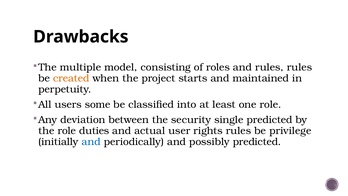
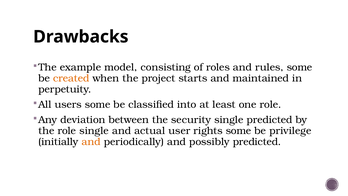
multiple: multiple -> example (80, 67)
rules rules: rules -> some (300, 67)
role duties: duties -> single (94, 131)
rights rules: rules -> some (239, 131)
and colour: blue -> orange (91, 142)
